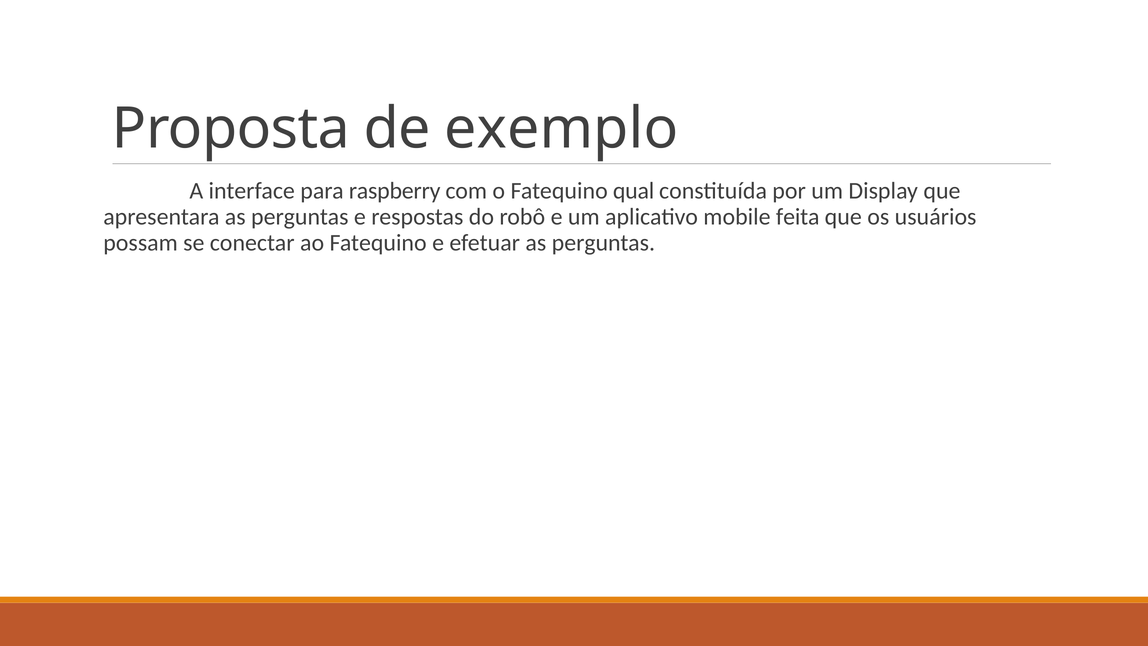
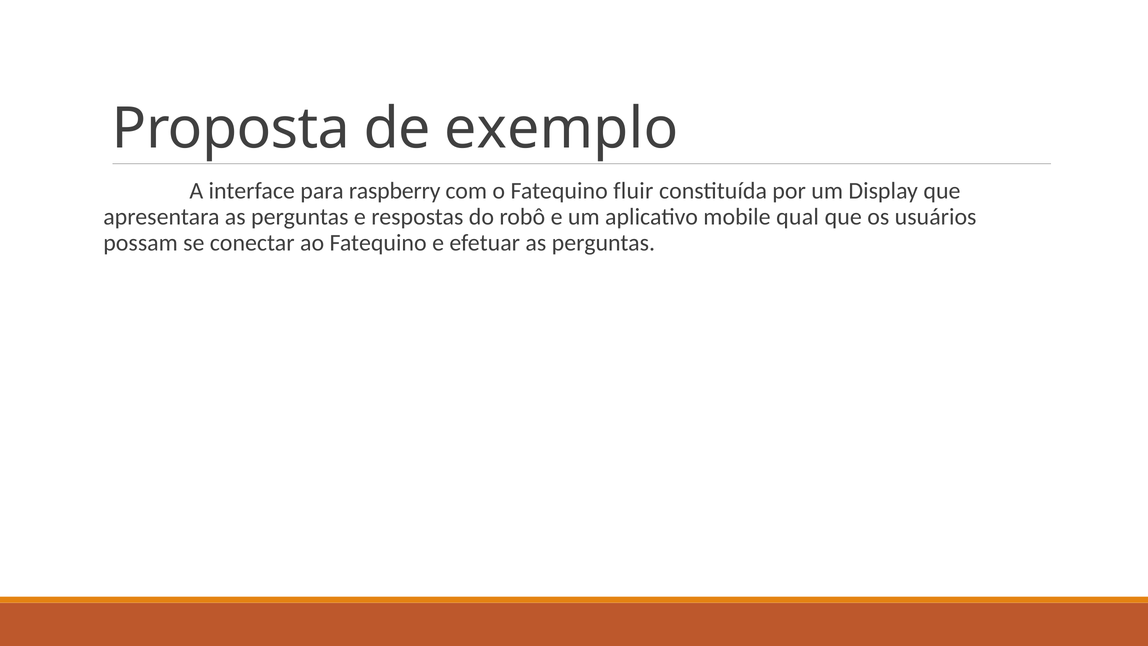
qual: qual -> fluir (633, 191)
feita: feita -> qual (798, 217)
